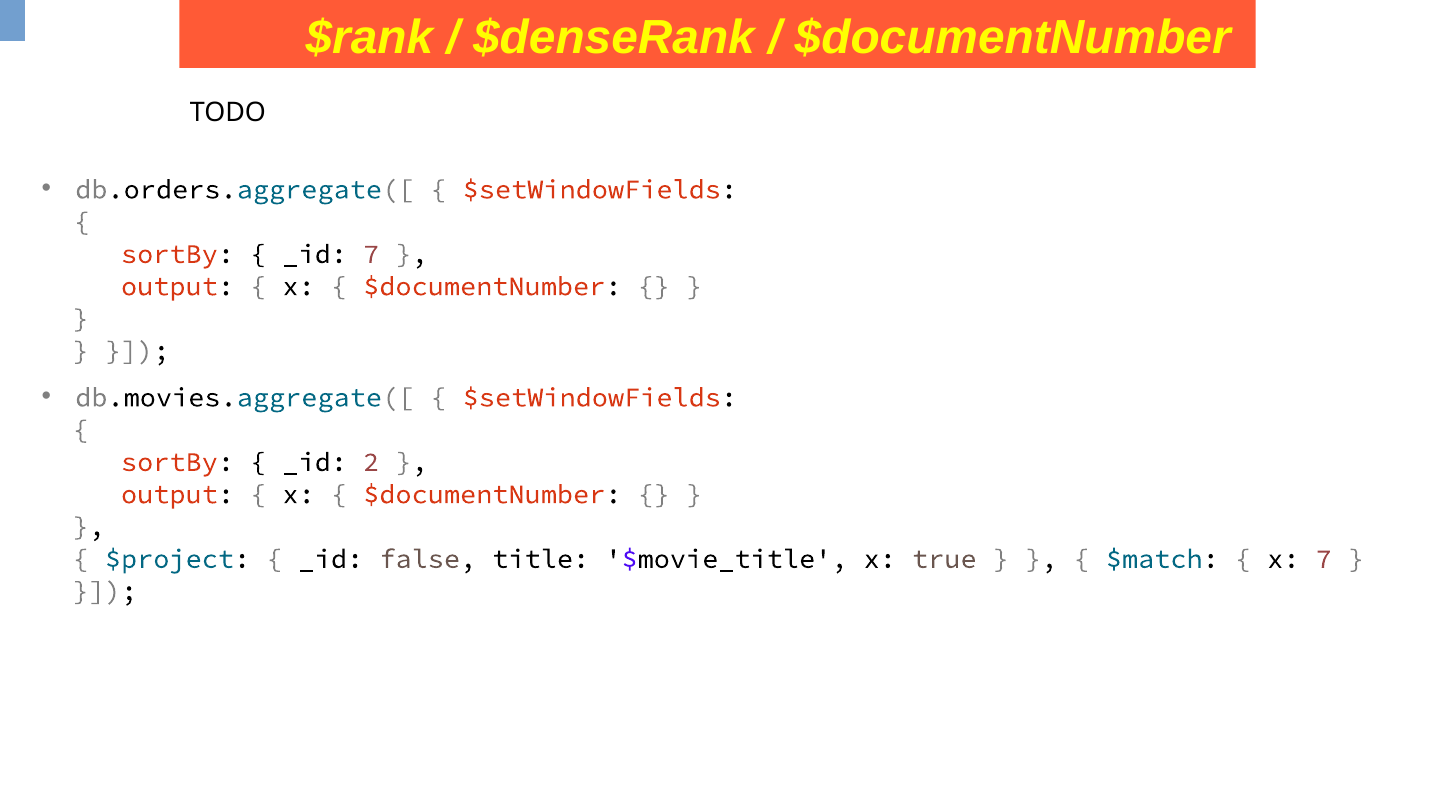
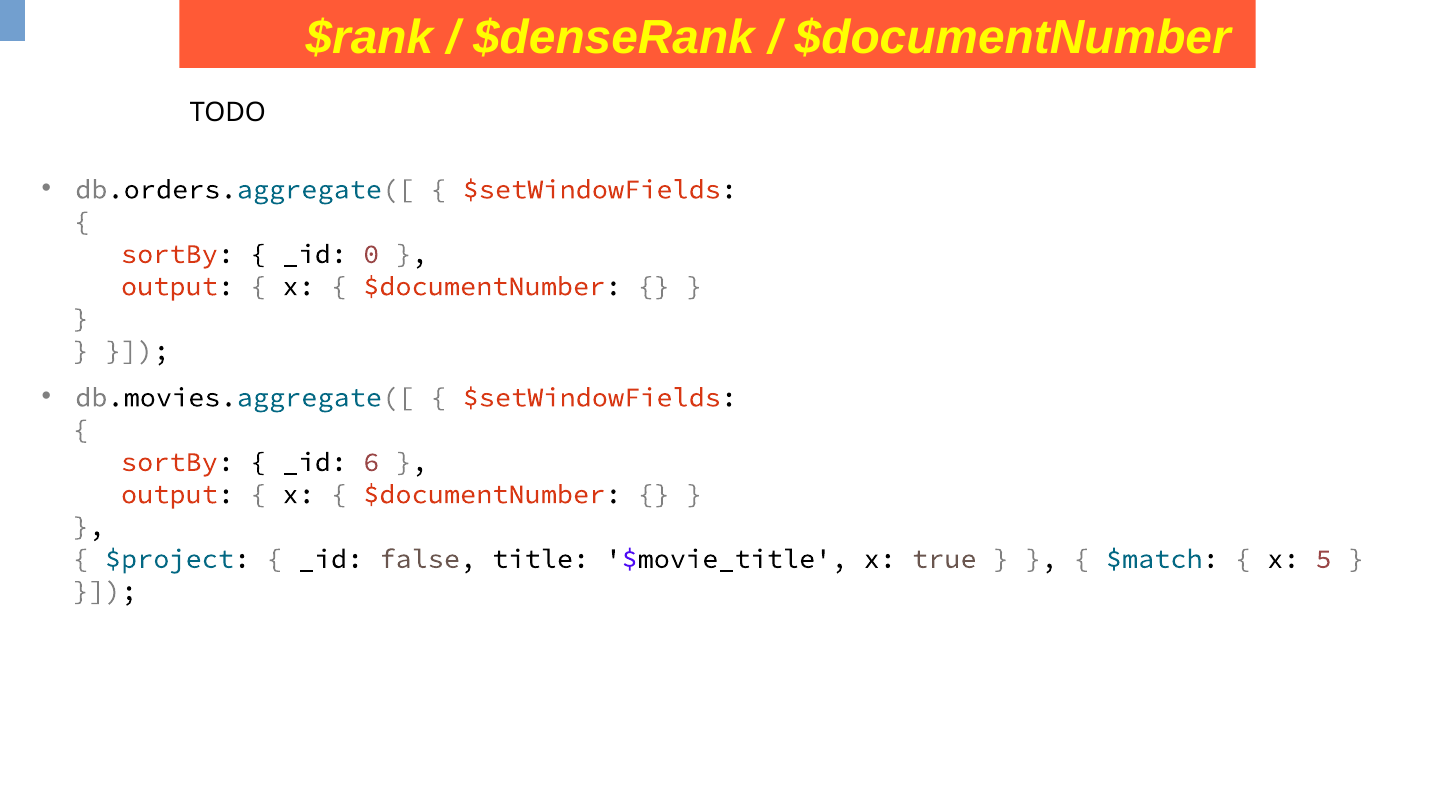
_id 7: 7 -> 0 (371, 254)
2: 2 -> 6 (371, 462)
x 7: 7 -> 5 (1324, 559)
